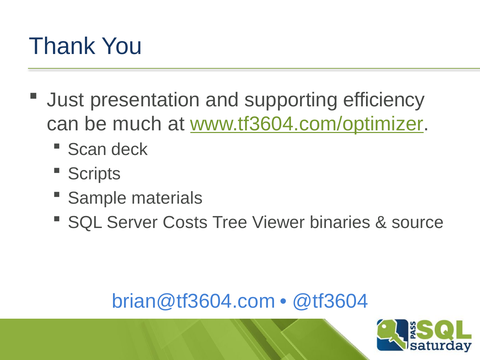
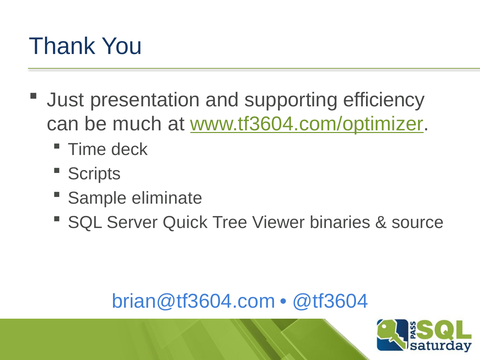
Scan: Scan -> Time (87, 150)
materials: materials -> eliminate (167, 198)
Costs: Costs -> Quick (185, 222)
